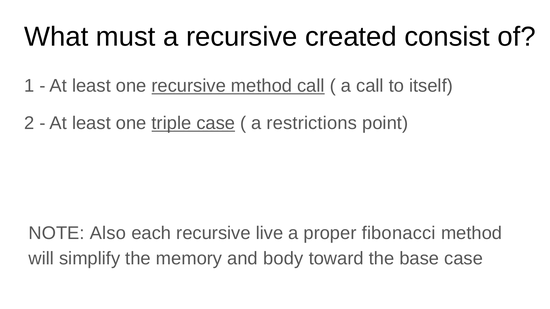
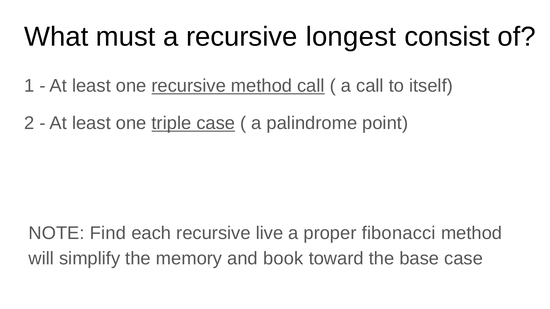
created: created -> longest (351, 37)
restrictions: restrictions -> palindrome (312, 123)
Also: Also -> Find (108, 234)
body: body -> book (283, 259)
